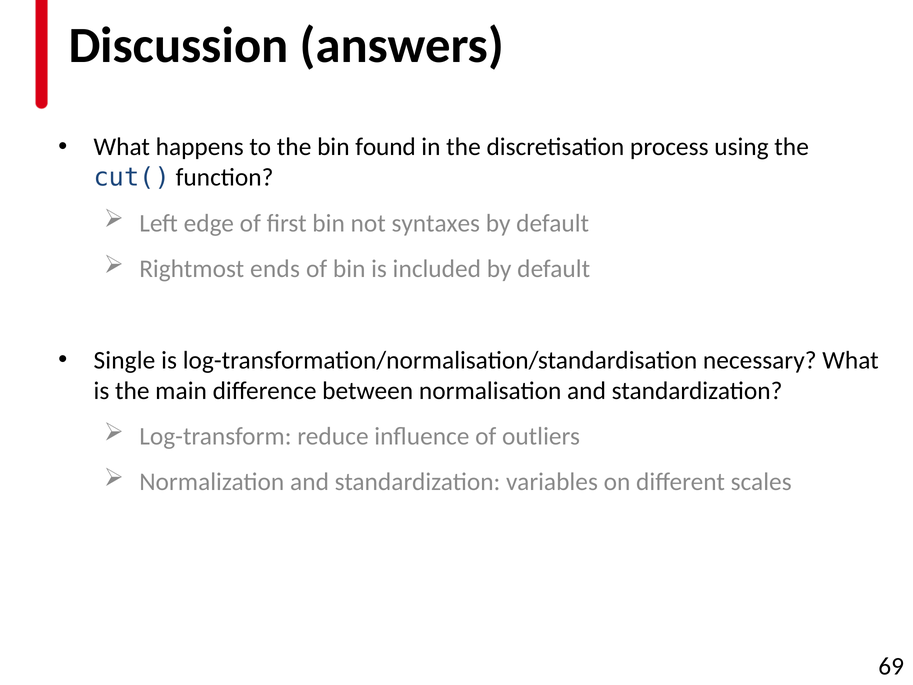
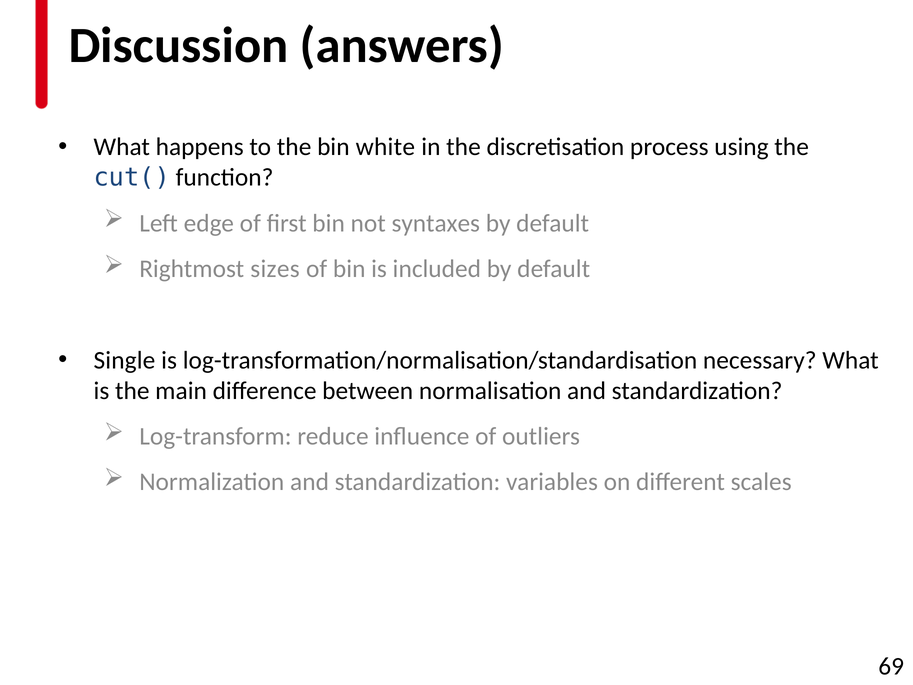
found: found -> white (385, 147)
ends: ends -> sizes (275, 269)
